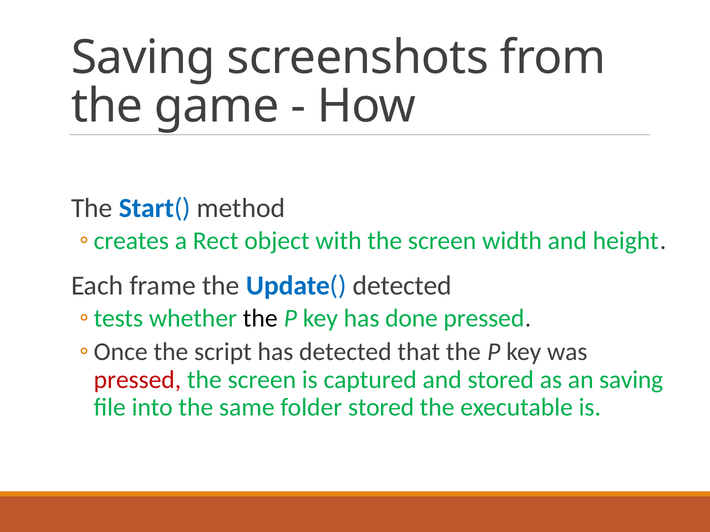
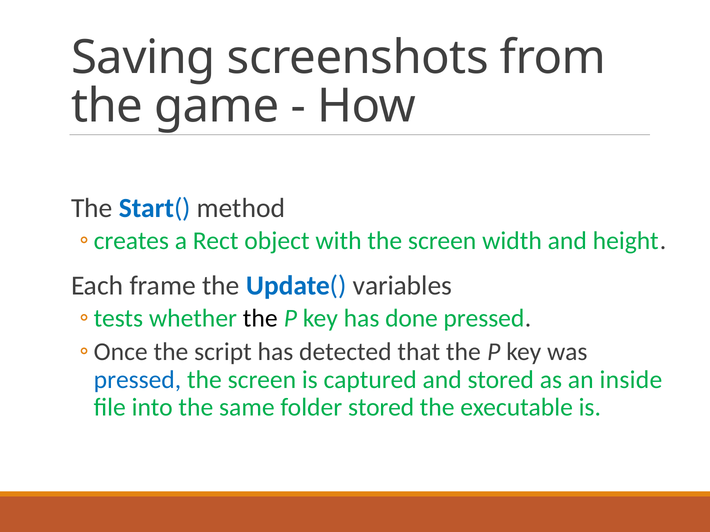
Update( detected: detected -> variables (402, 286)
pressed colour: red -> blue (137, 380)
an saving: saving -> inside (631, 380)
